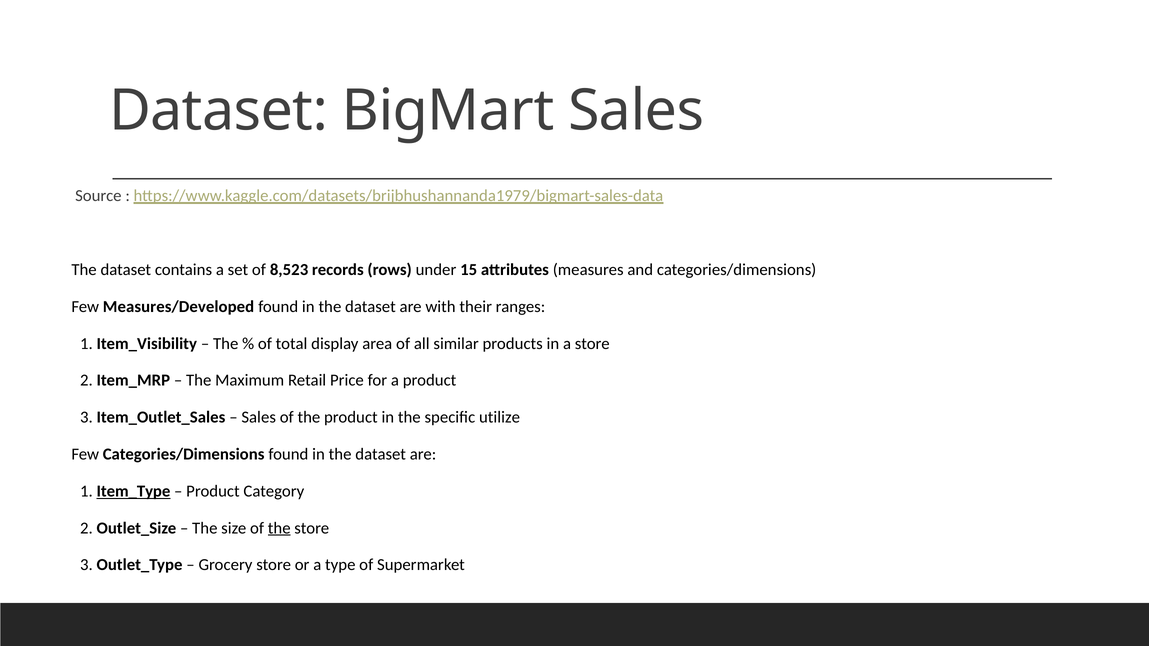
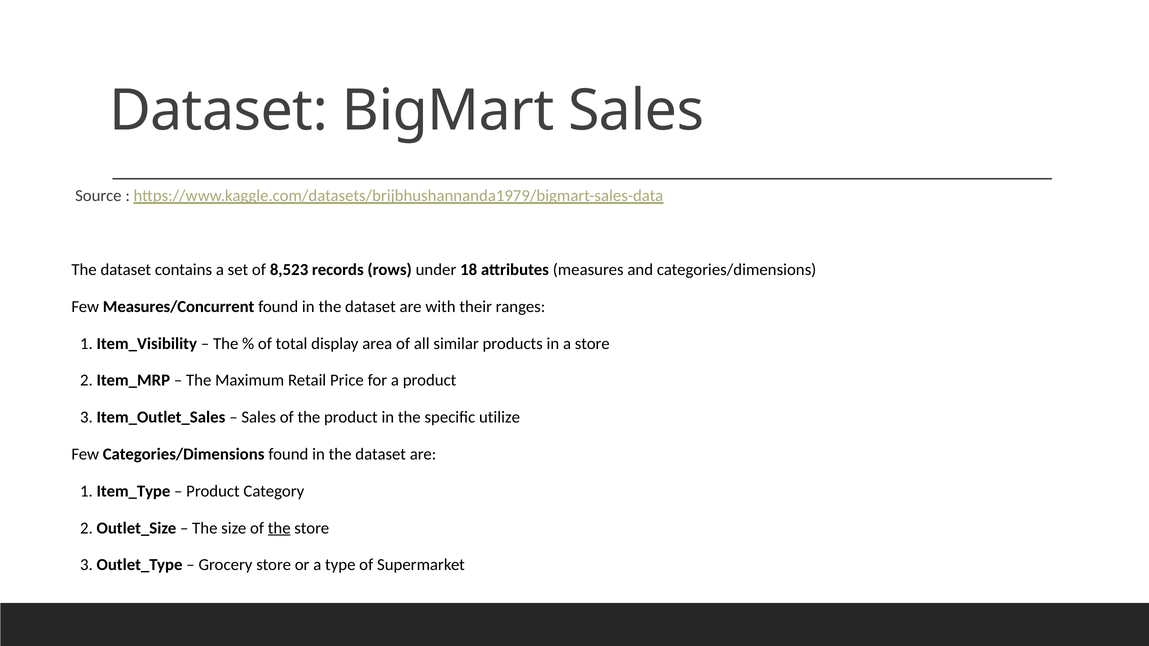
15: 15 -> 18 (469, 270)
Measures/Developed: Measures/Developed -> Measures/Concurrent (179, 307)
Item_Type underline: present -> none (133, 491)
